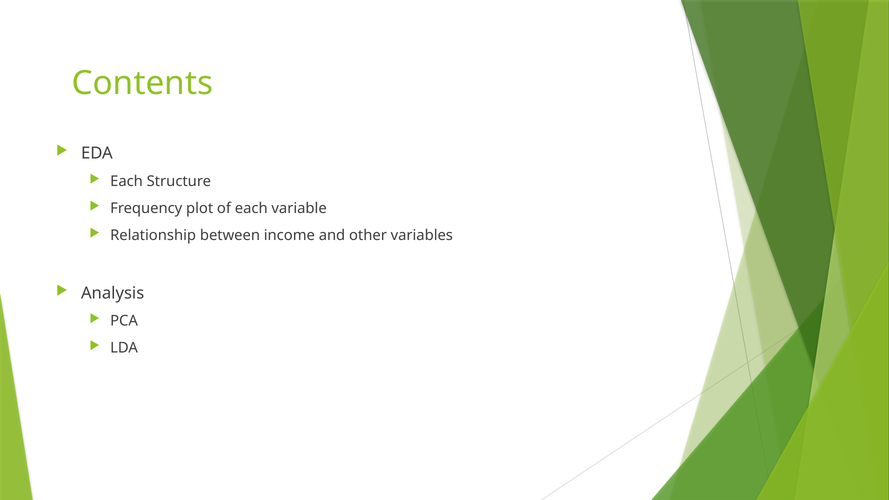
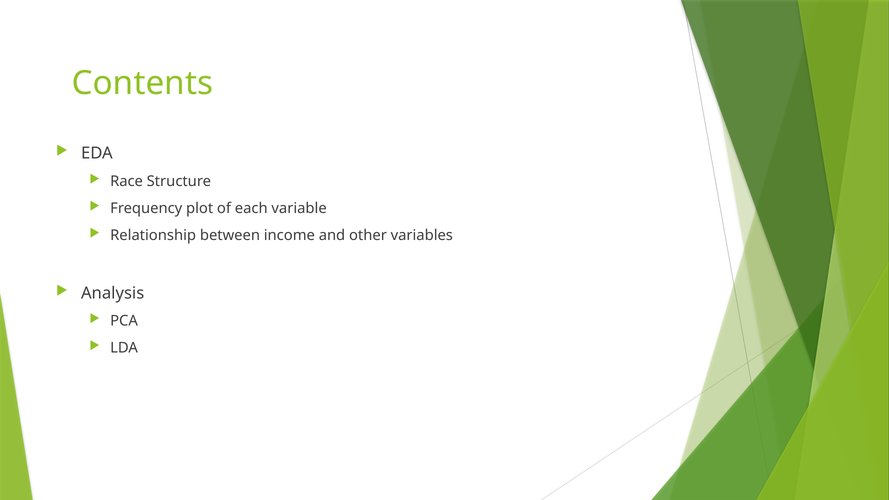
Each: Each -> Race (127, 181)
